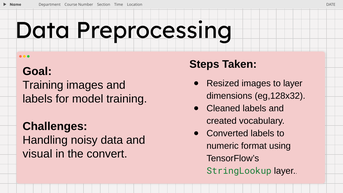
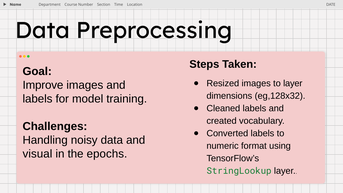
Training: Training -> Improve (43, 85)
convert: convert -> epochs (107, 154)
